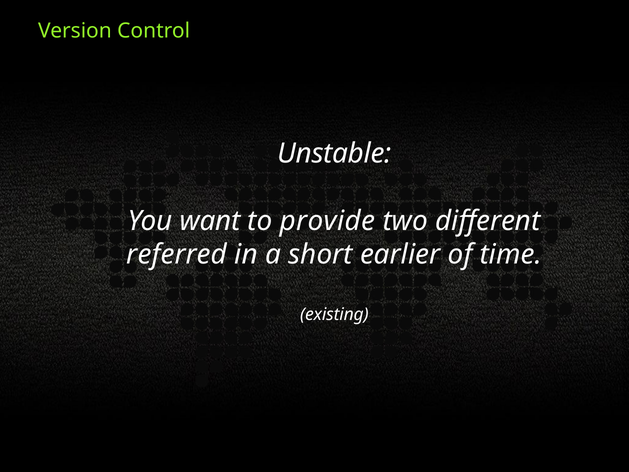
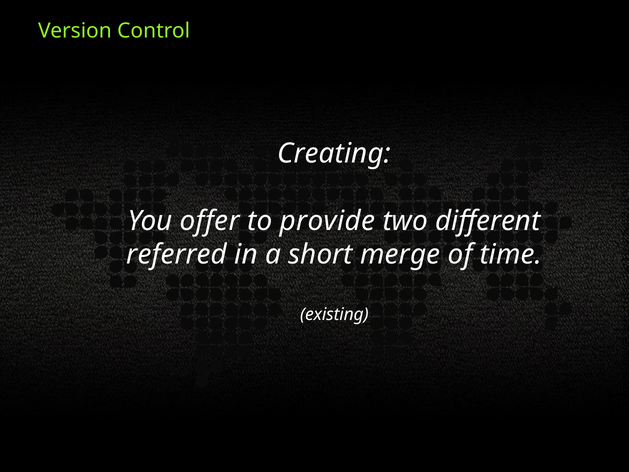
Unstable: Unstable -> Creating (334, 154)
want: want -> offer (210, 221)
earlier: earlier -> merge (400, 254)
